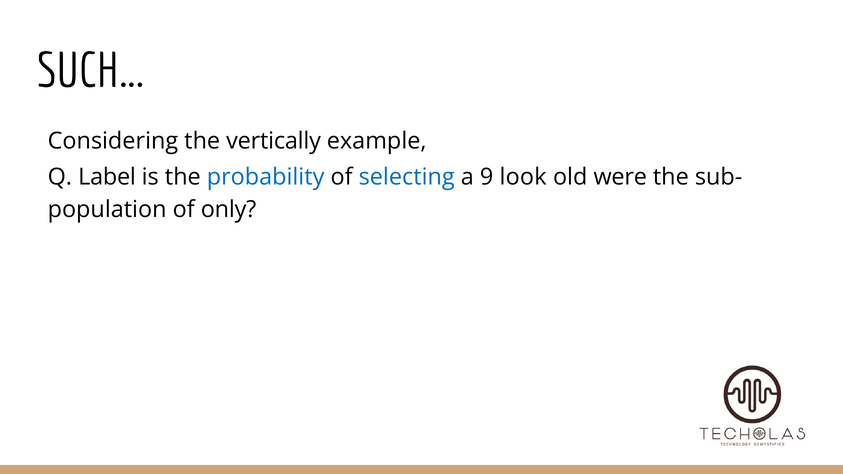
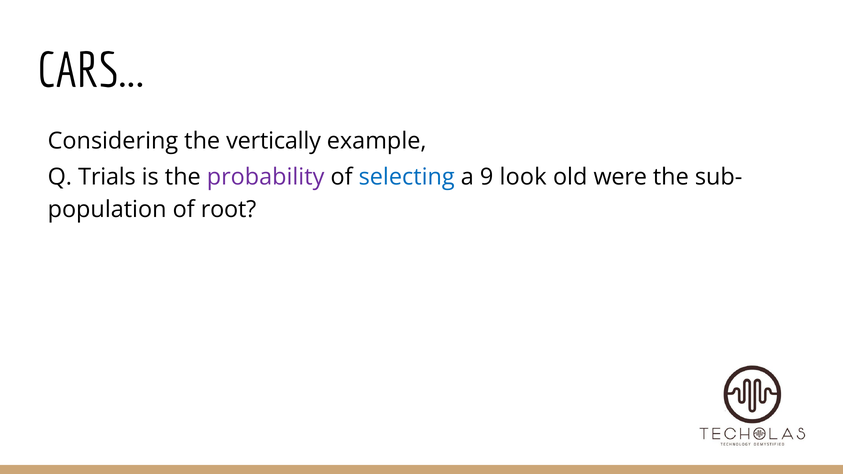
SUCH: SUCH -> CARS (91, 71)
Label: Label -> Trials (107, 177)
probability colour: blue -> purple (266, 177)
only: only -> root (229, 209)
